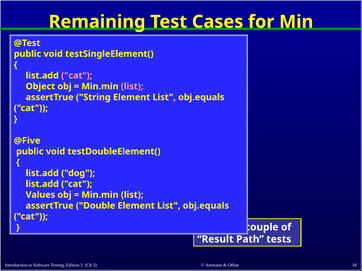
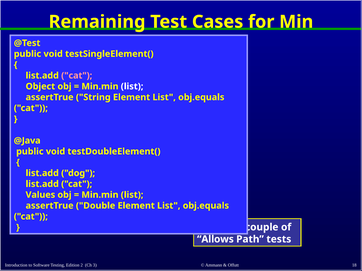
list colour: pink -> white (132, 87)
@Five: @Five -> @Java (27, 141)
Result: Result -> Allows (215, 240)
